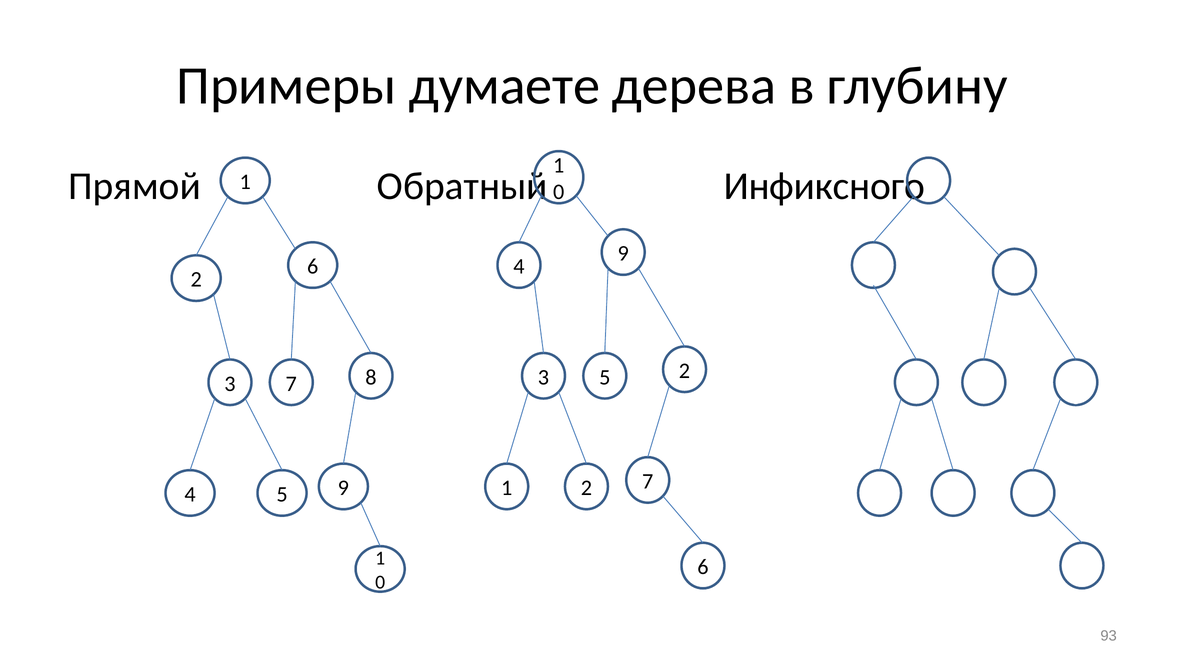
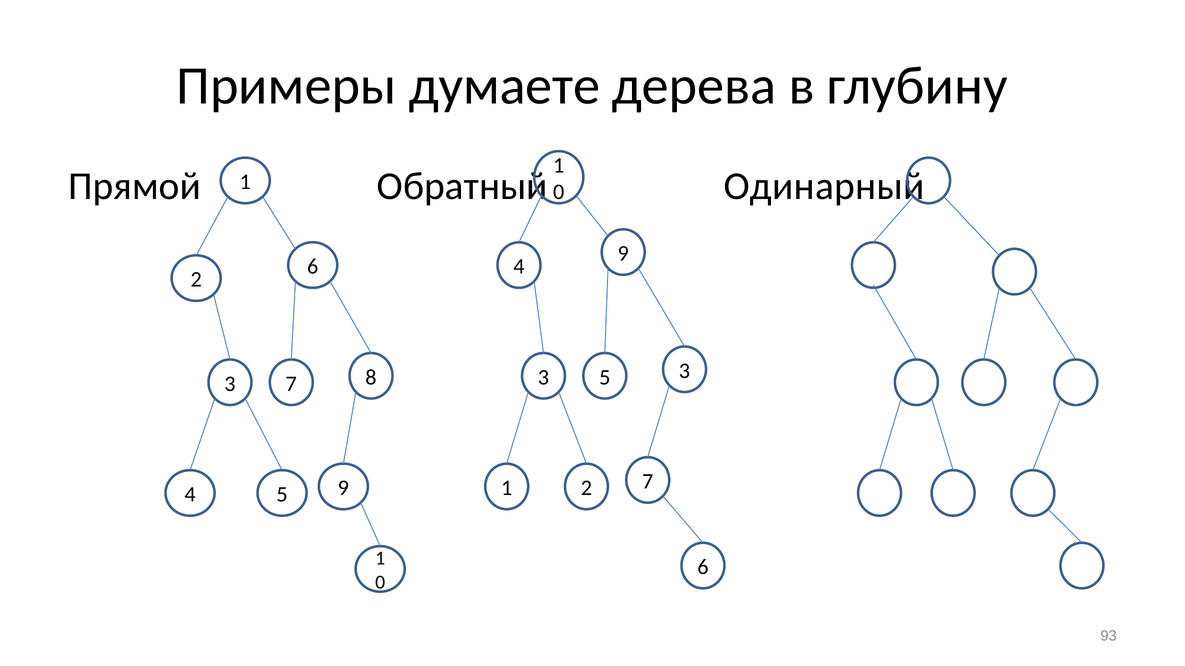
Инфиксного: Инфиксного -> Одинарный (824, 186)
5 2: 2 -> 3 (684, 371)
